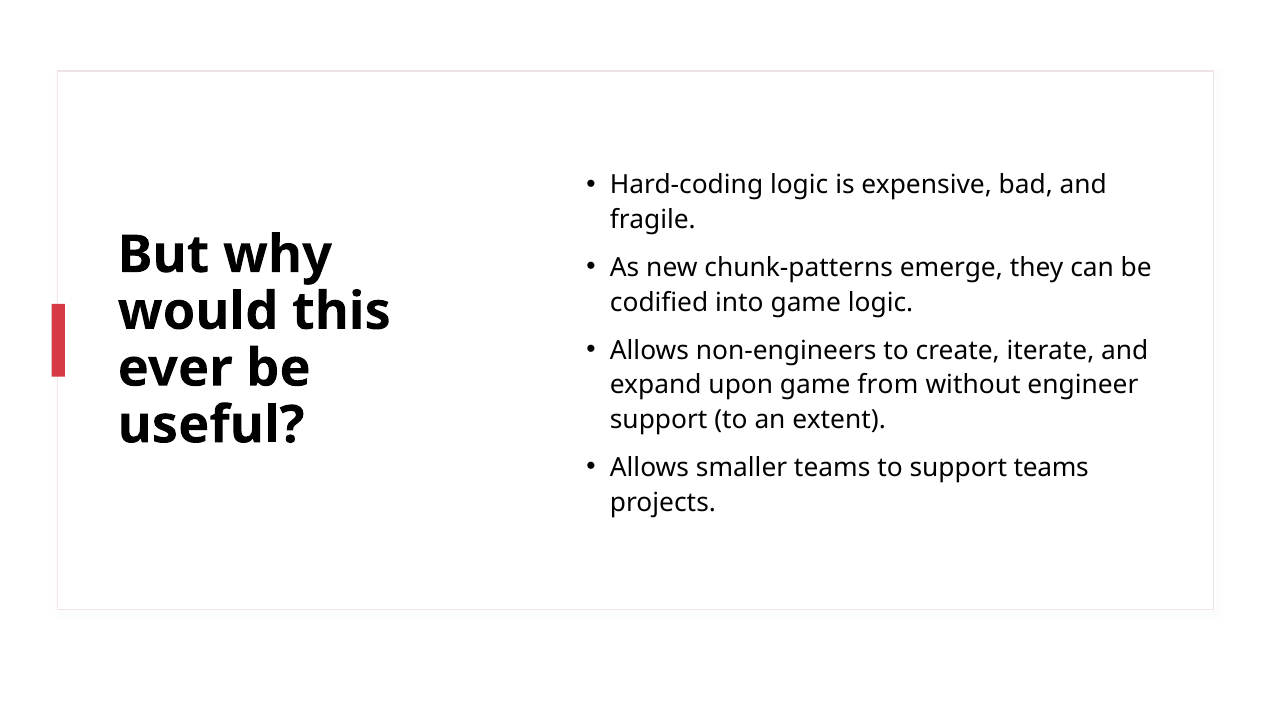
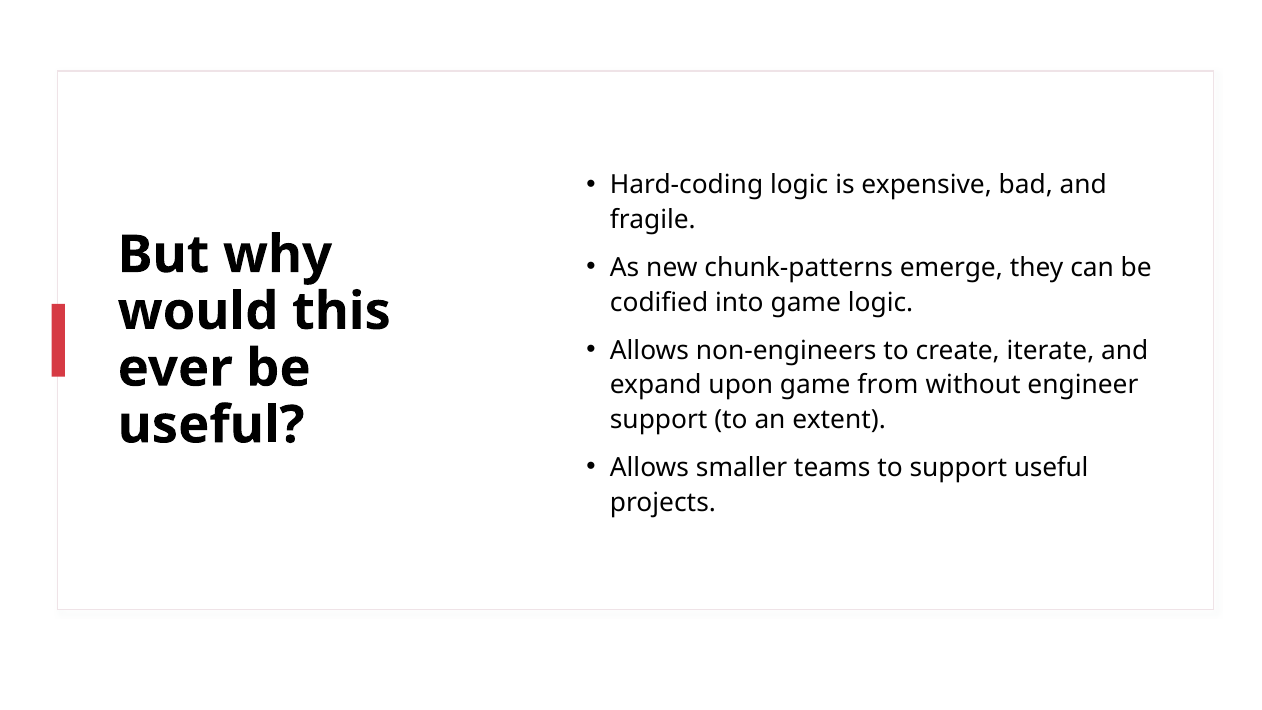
support teams: teams -> useful (1051, 468)
